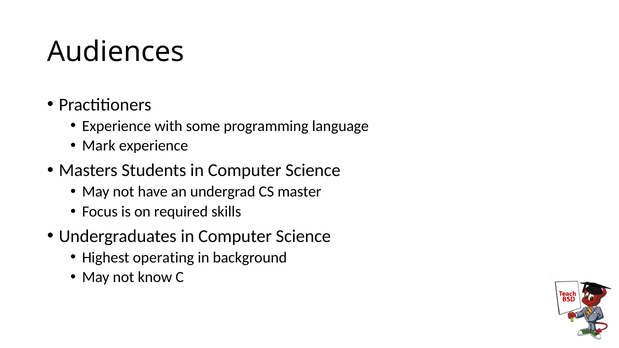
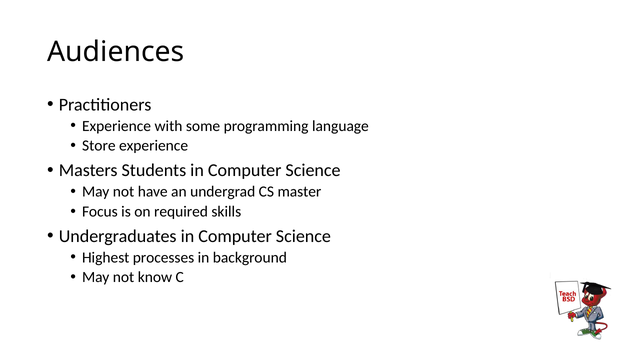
Mark: Mark -> Store (99, 146)
operating: operating -> processes (163, 258)
